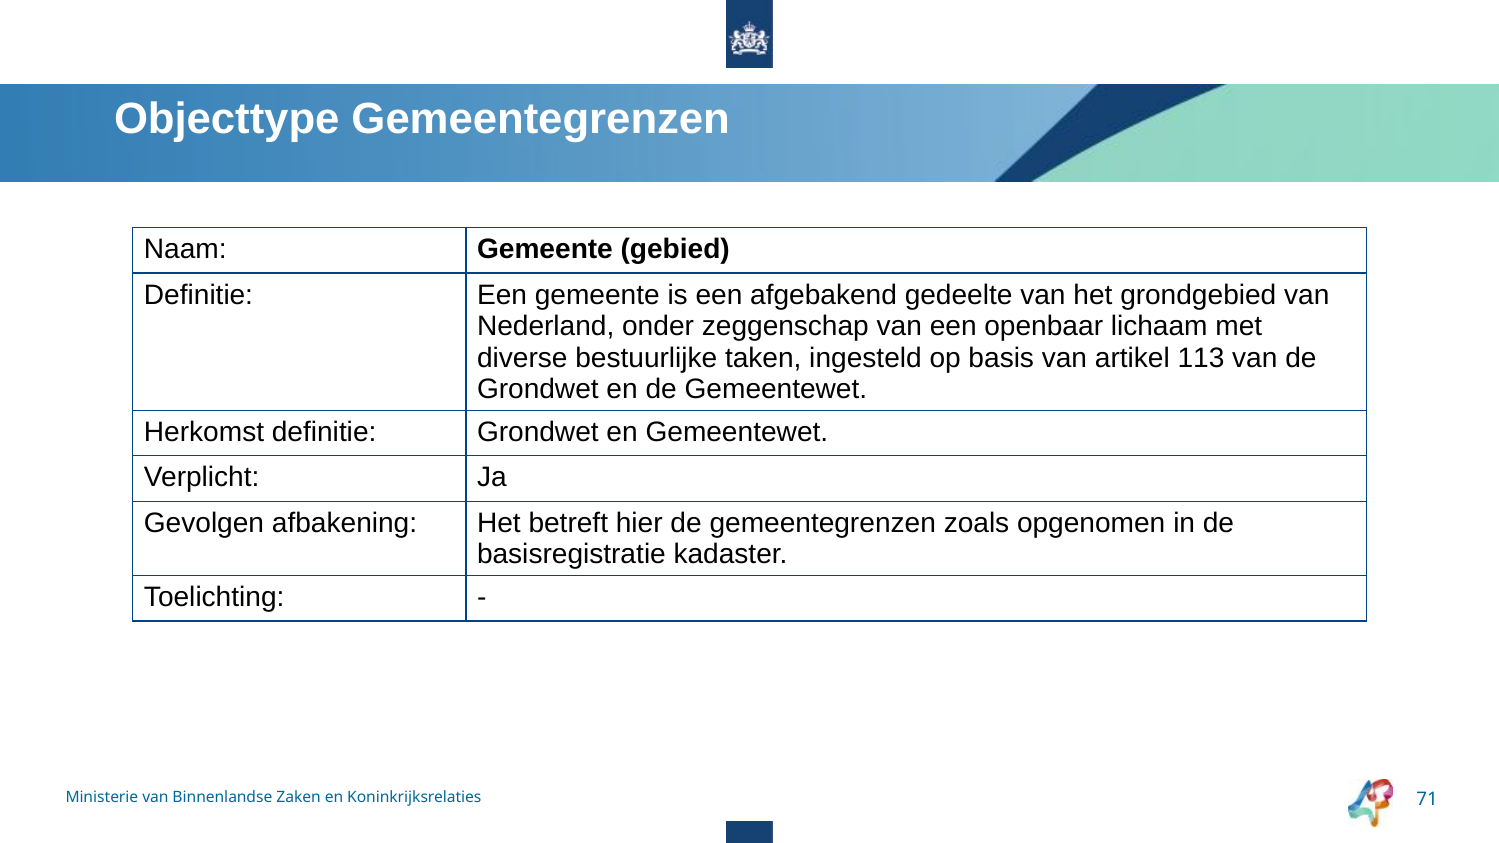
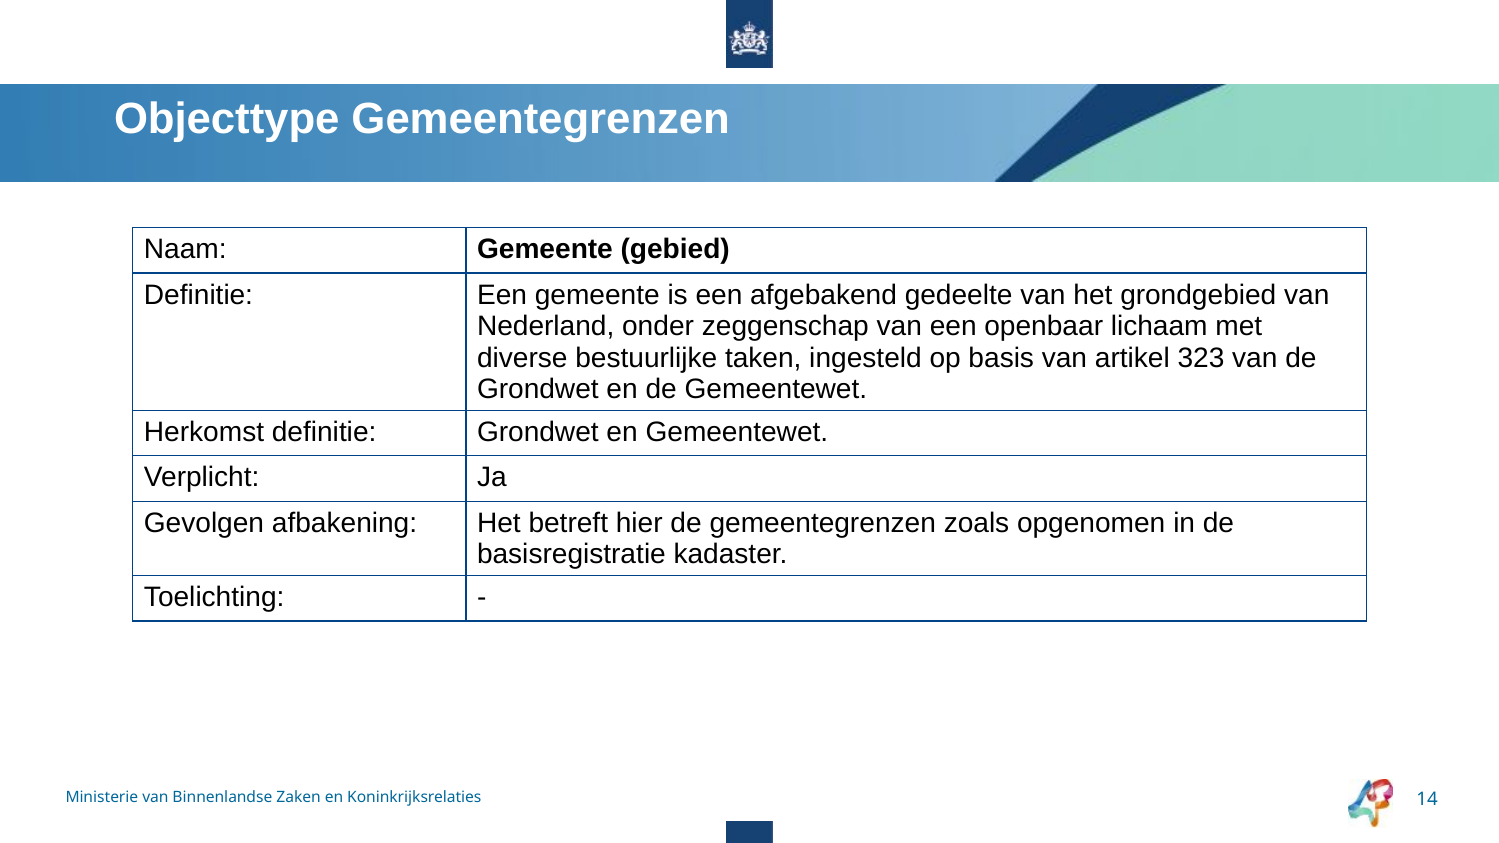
113: 113 -> 323 (1201, 358)
71: 71 -> 14 (1427, 800)
